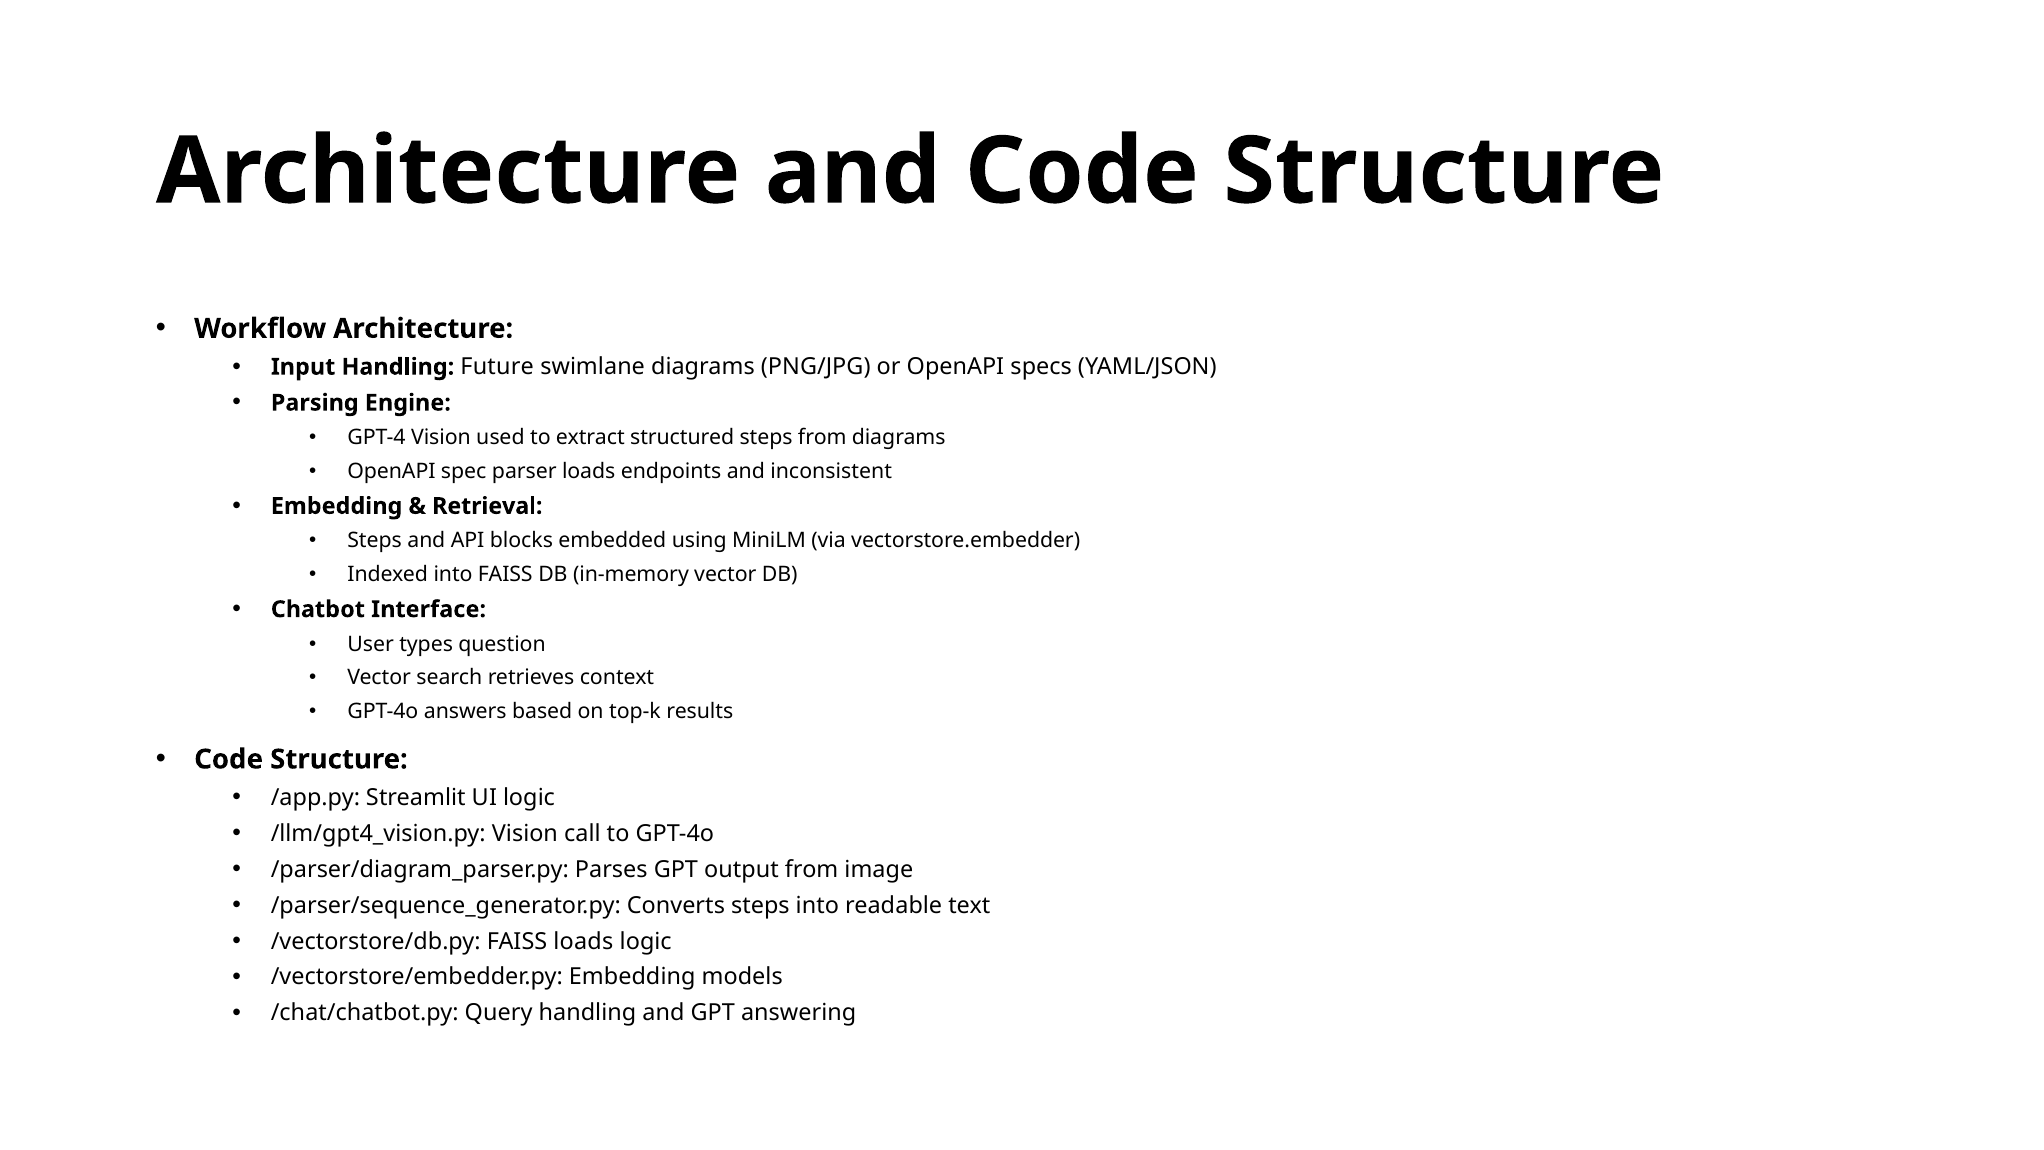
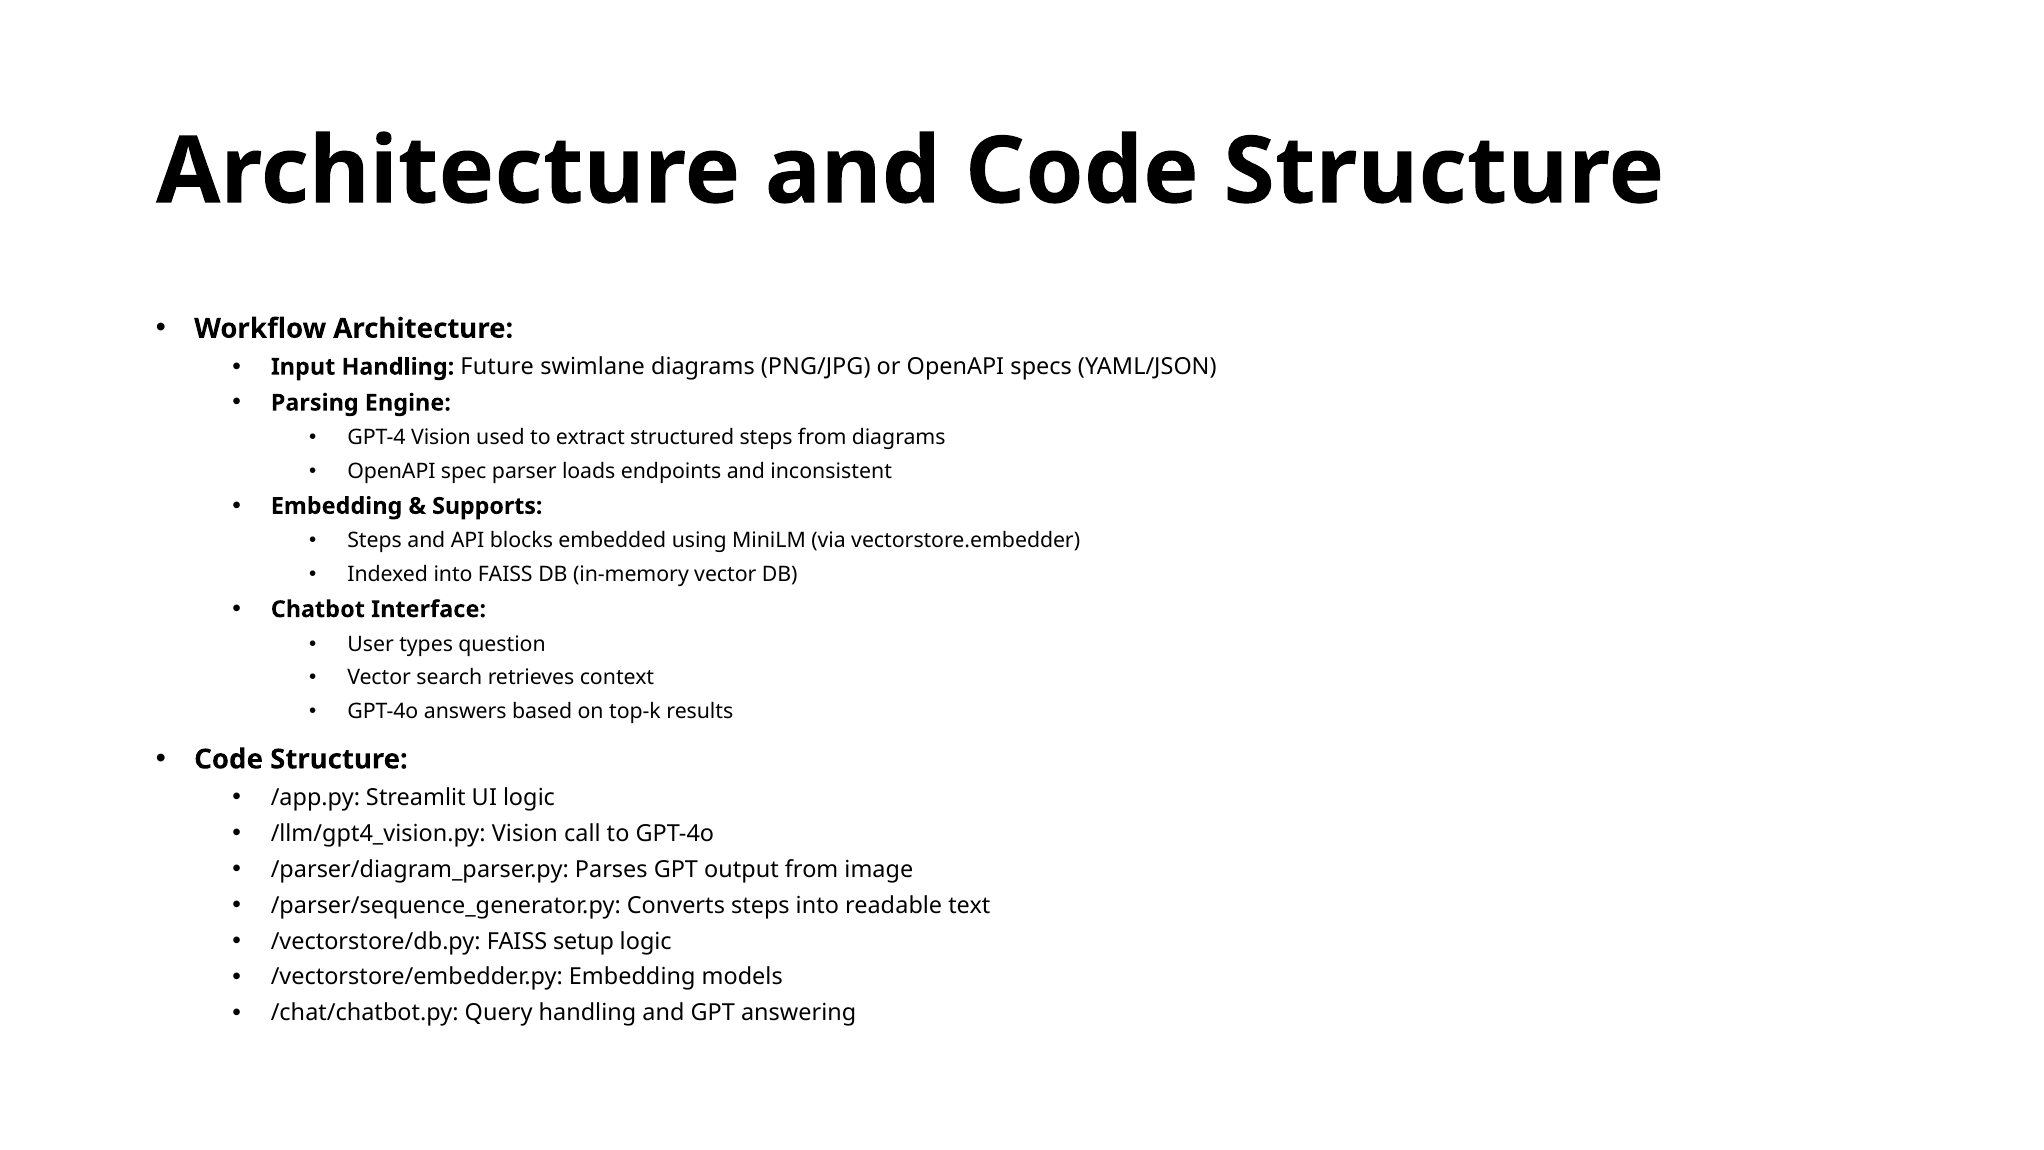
Retrieval: Retrieval -> Supports (487, 506)
FAISS loads: loads -> setup (584, 941)
